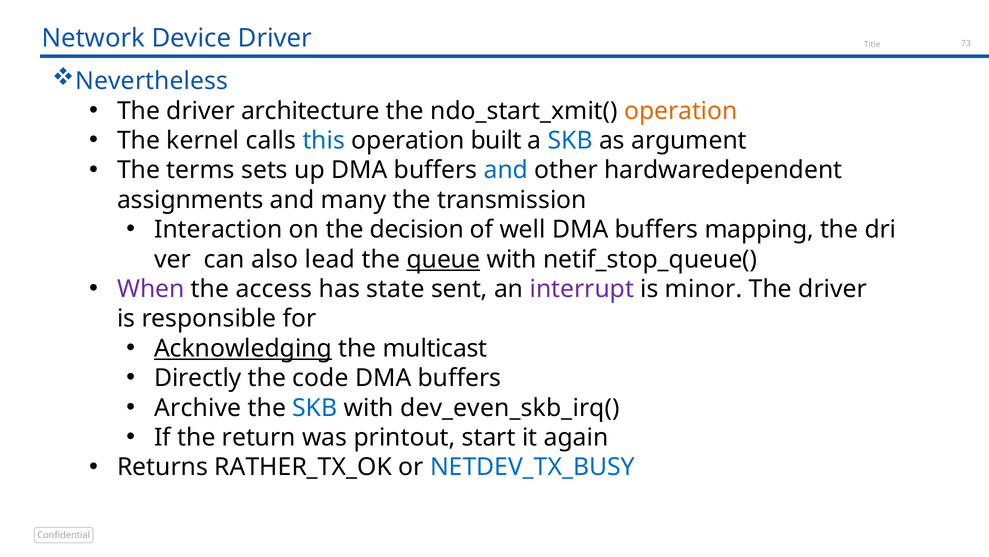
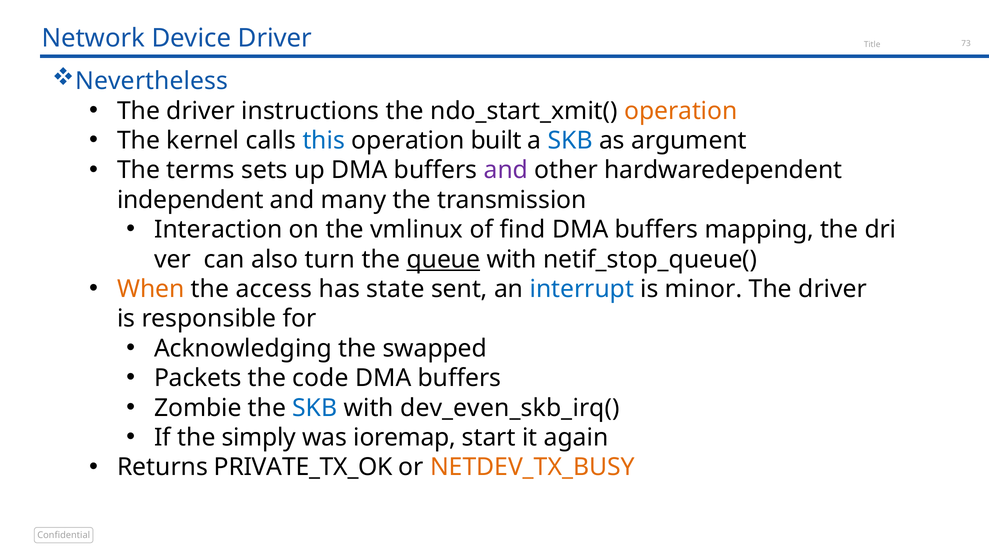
architecture: architecture -> instructions (310, 111)
and colour: blue -> purple (506, 170)
assignments: assignments -> independent (190, 200)
decision: decision -> vmlinux (417, 229)
well: well -> find (523, 229)
lead: lead -> turn (330, 259)
When colour: purple -> orange (151, 289)
interrupt colour: purple -> blue (582, 289)
Acknowledging underline: present -> none (243, 348)
multicast: multicast -> swapped (435, 348)
Directly: Directly -> Packets (198, 378)
Archive: Archive -> Zombie (198, 407)
return: return -> simply (259, 437)
printout: printout -> ioremap (405, 437)
RATHER_TX_OK: RATHER_TX_OK -> PRIVATE_TX_OK (303, 467)
NETDEV_TX_BUSY colour: blue -> orange (532, 467)
